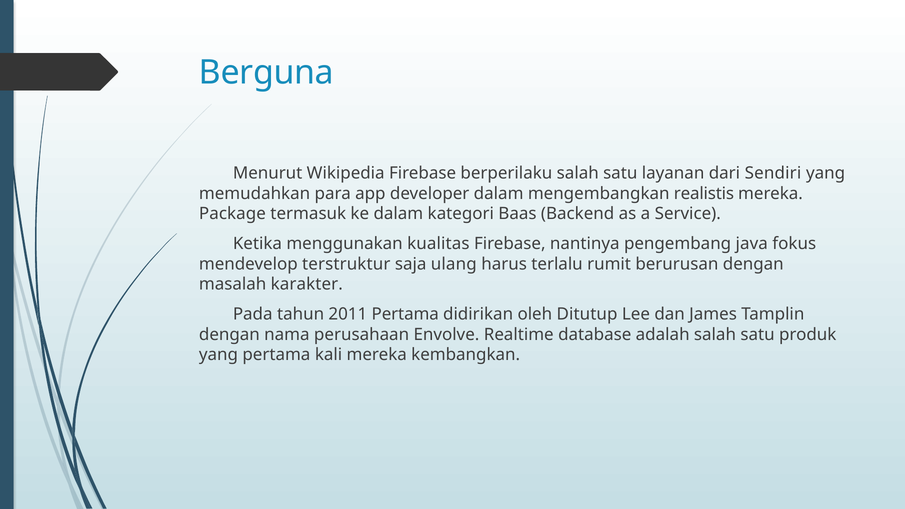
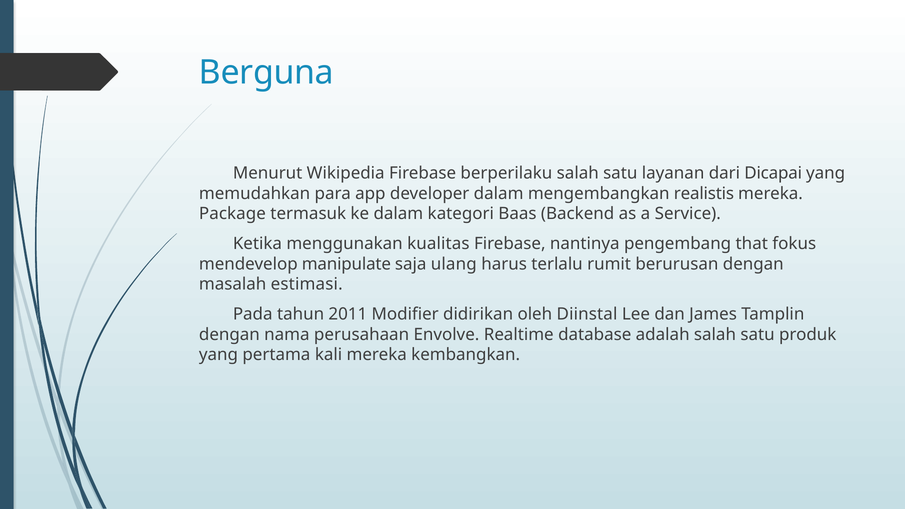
Sendiri: Sendiri -> Dicapai (773, 173)
java: java -> that (752, 244)
terstruktur: terstruktur -> manipulate (346, 264)
karakter: karakter -> estimasi (307, 284)
2011 Pertama: Pertama -> Modifier (405, 314)
Ditutup: Ditutup -> Diinstal (587, 314)
